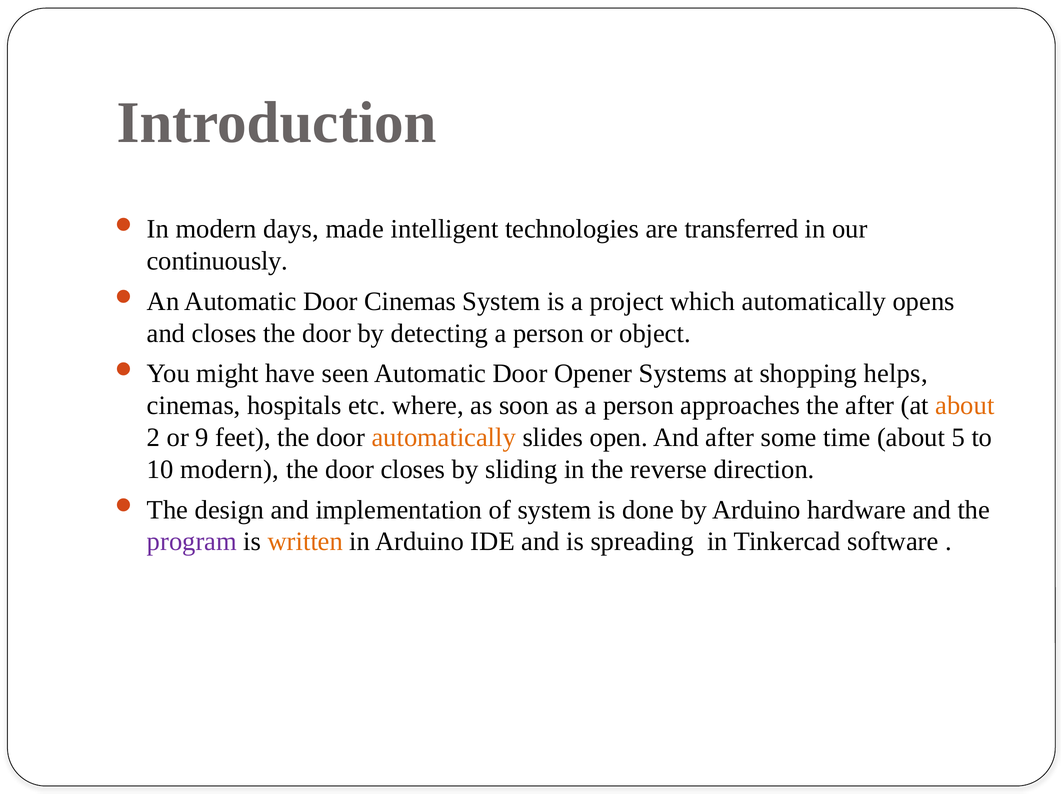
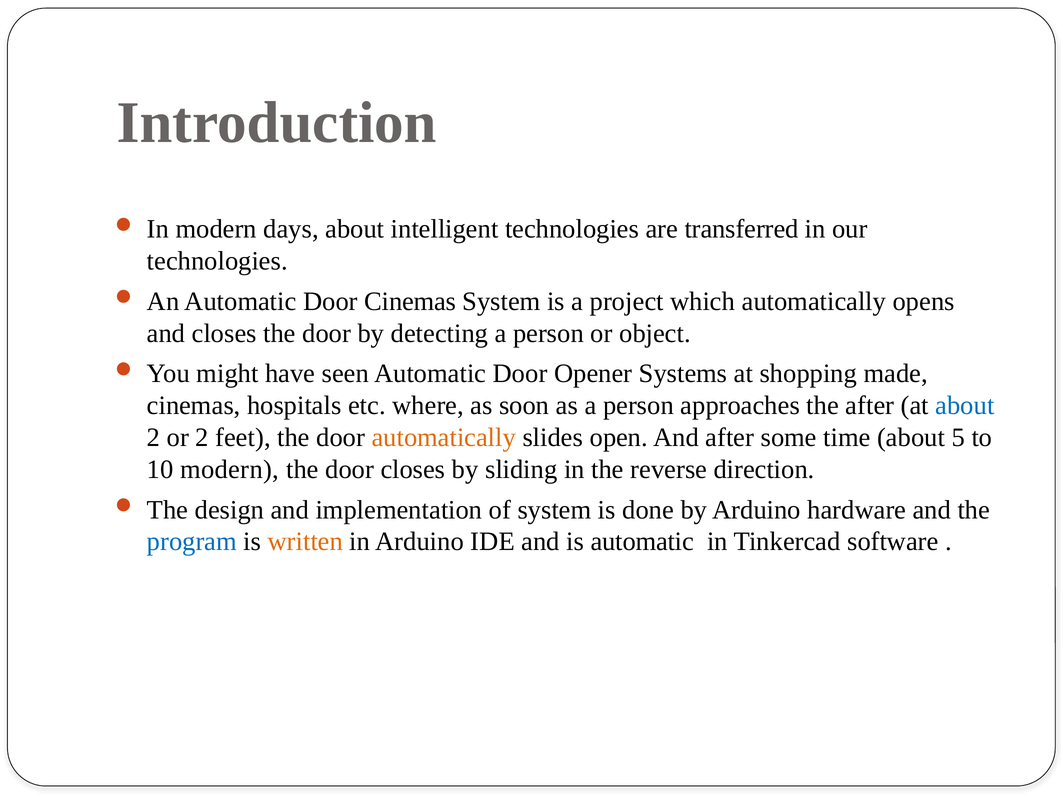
days made: made -> about (355, 229)
continuously: continuously -> technologies (217, 261)
helps: helps -> made (896, 374)
about colour: orange -> blue (965, 406)
or 9: 9 -> 2 (202, 438)
program colour: purple -> blue (192, 542)
is spreading: spreading -> automatic (642, 542)
